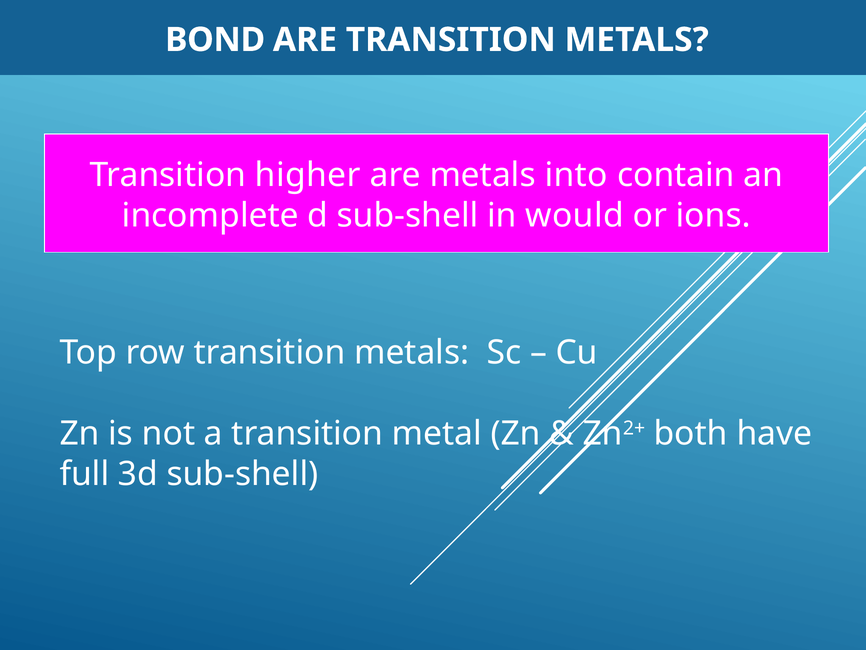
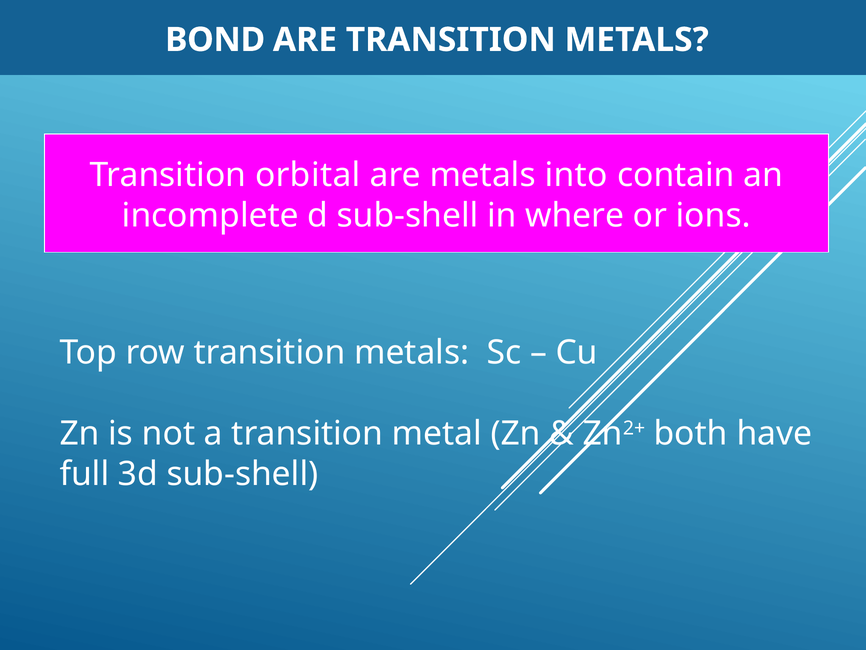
higher: higher -> orbital (308, 175)
would: would -> where (575, 216)
